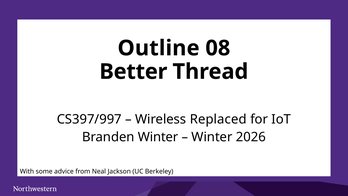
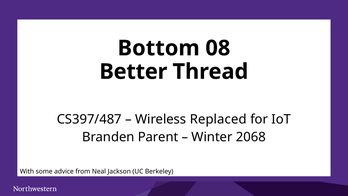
Outline: Outline -> Bottom (159, 48)
CS397/997: CS397/997 -> CS397/487 (89, 119)
Branden Winter: Winter -> Parent (158, 137)
2026: 2026 -> 2068 (251, 137)
